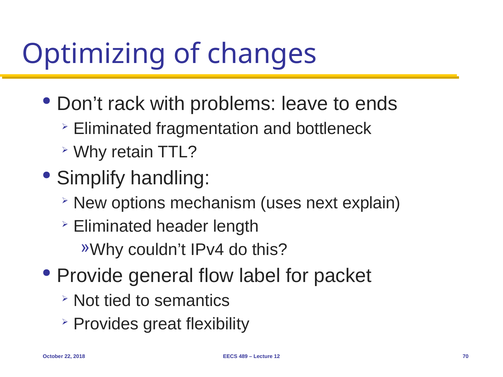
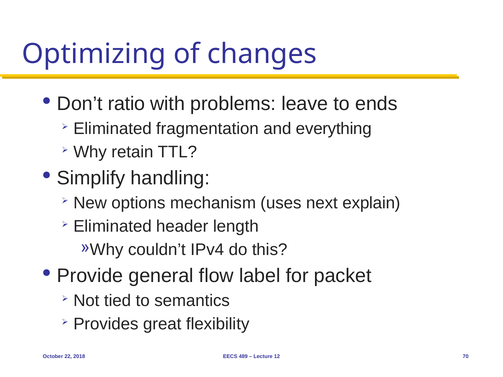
rack: rack -> ratio (126, 104)
bottleneck: bottleneck -> everything (334, 129)
